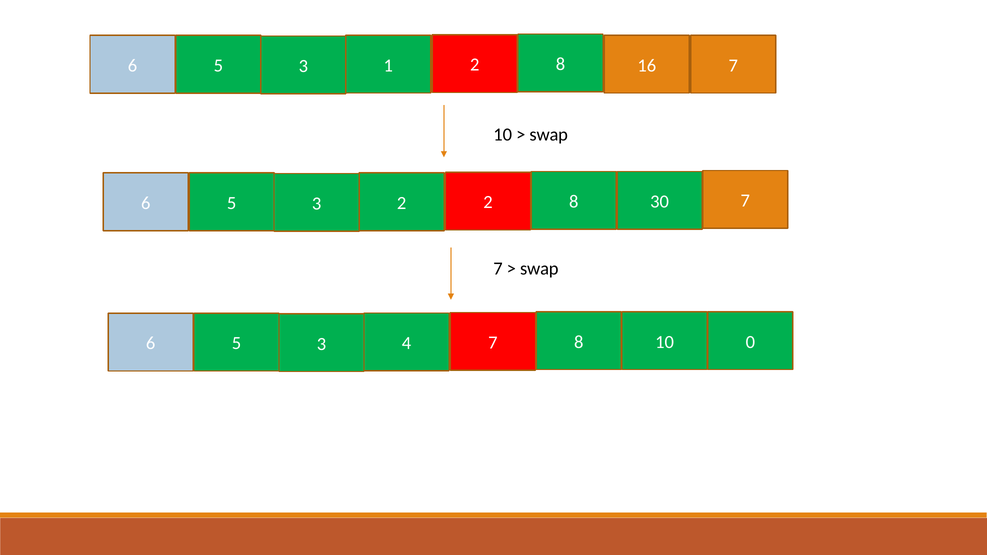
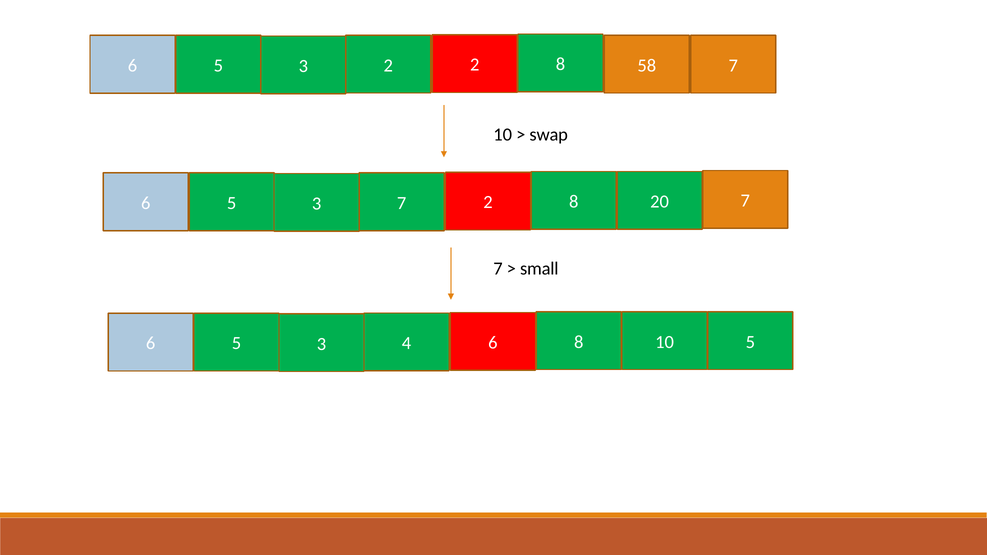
6 1: 1 -> 2 (388, 65)
16: 16 -> 58 (647, 65)
6 2: 2 -> 7 (402, 203)
30: 30 -> 20 (660, 202)
swap: swap -> small (539, 269)
4 7: 7 -> 6 (493, 343)
10 0: 0 -> 5 (750, 342)
